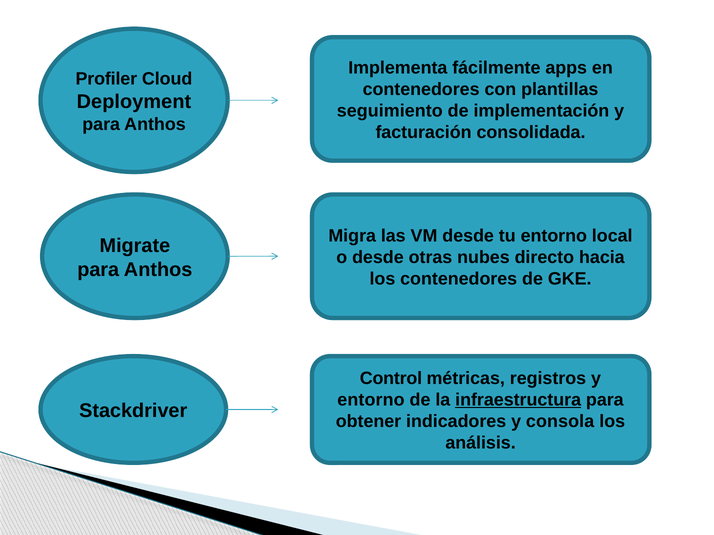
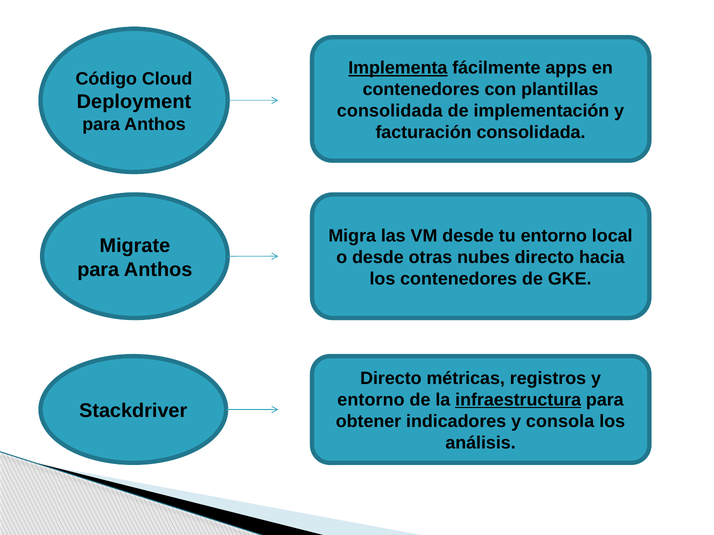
Implementa underline: none -> present (398, 68)
Profiler: Profiler -> Código (106, 79)
seguimiento: seguimiento -> consolidada (390, 111)
Control: Control -> Directo (391, 379)
